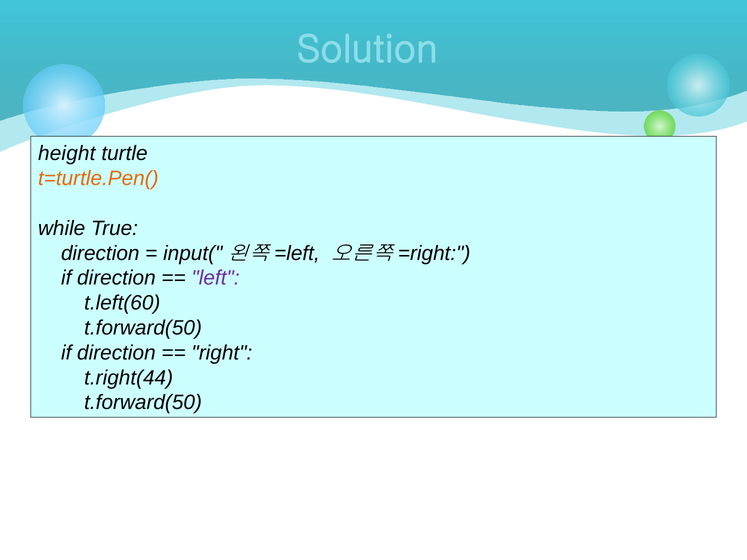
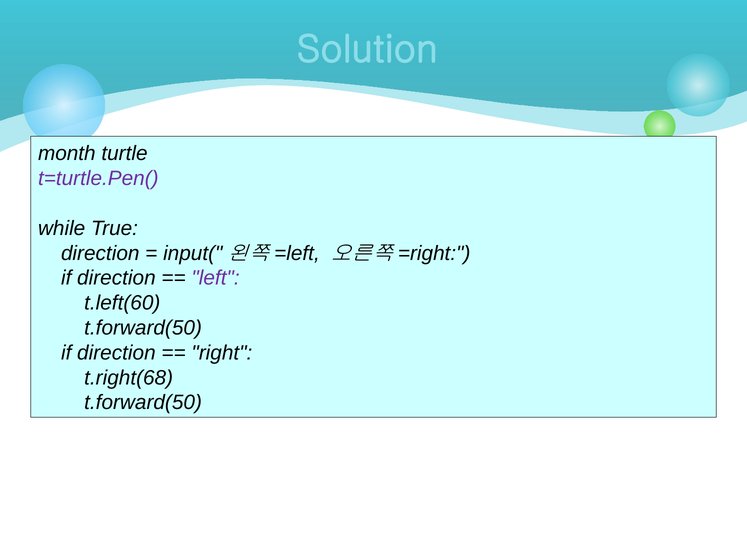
height: height -> month (67, 154)
t=turtle.Pen( colour: orange -> purple (98, 179)
t.right(44: t.right(44 -> t.right(68 (129, 378)
